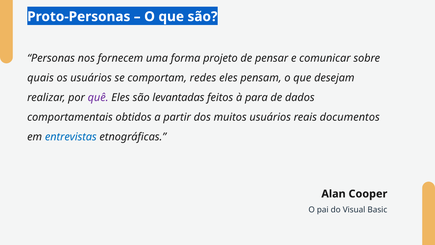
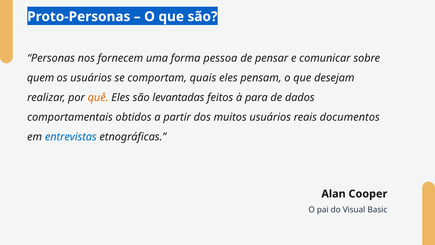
projeto: projeto -> pessoa (220, 58)
quais: quais -> quem (41, 78)
redes: redes -> quais (203, 78)
quê colour: purple -> orange (98, 97)
